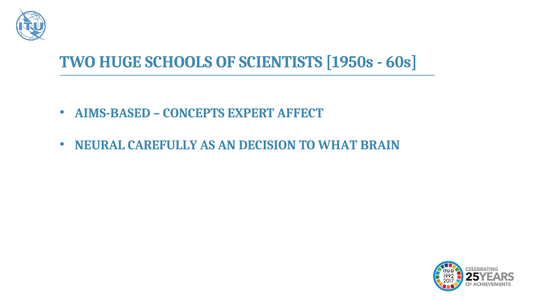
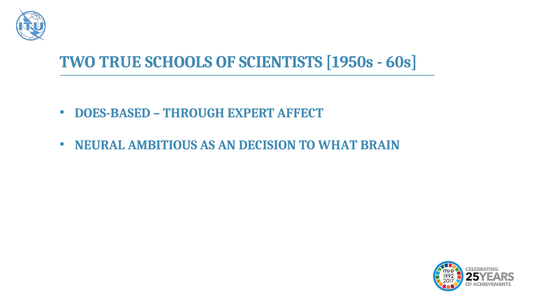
HUGE: HUGE -> TRUE (120, 62)
AIMS-BASED: AIMS-BASED -> DOES-BASED (113, 113)
CONCEPTS: CONCEPTS -> THROUGH (194, 113)
CAREFULLY: CAREFULLY -> AMBITIOUS (163, 145)
